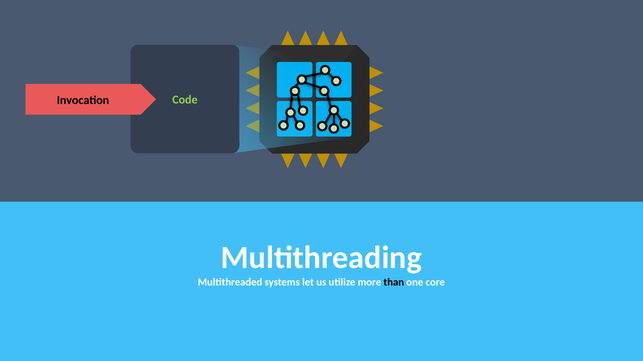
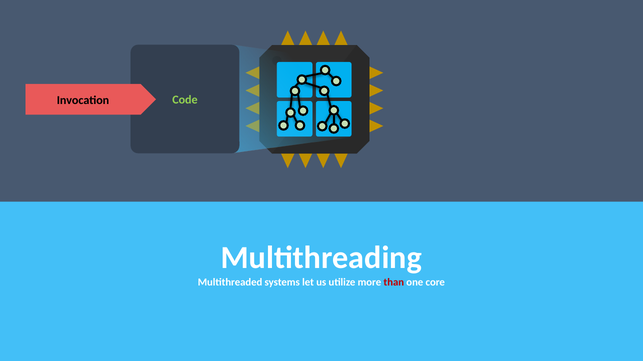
than colour: black -> red (394, 283)
